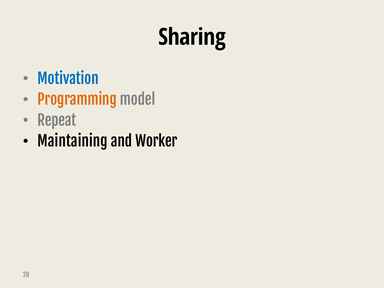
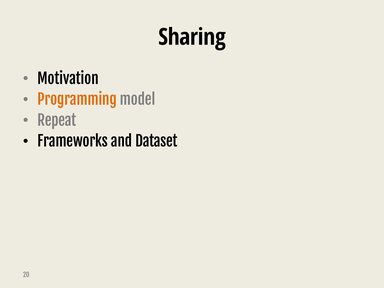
Motivation colour: blue -> black (68, 79)
Maintaining: Maintaining -> Frameworks (73, 142)
Worker: Worker -> Dataset (156, 142)
